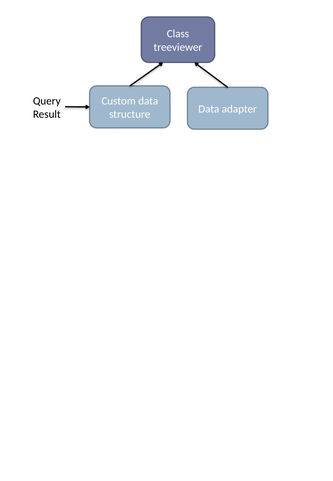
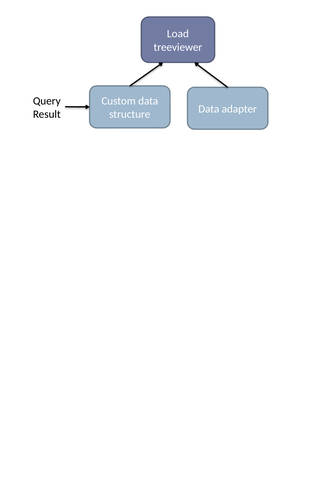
Class: Class -> Load (178, 34)
